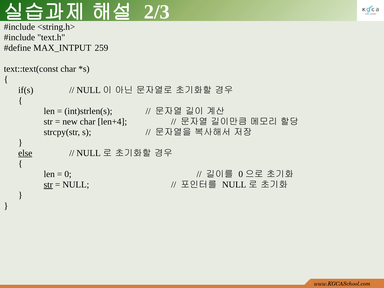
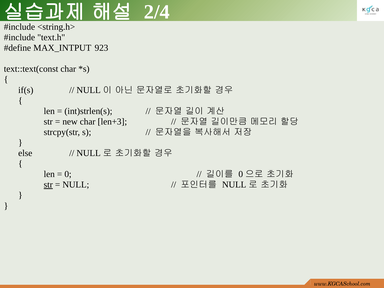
2/3: 2/3 -> 2/4 (157, 12)
259: 259 -> 923 (101, 48)
len+4: len+4 -> len+3 (112, 122)
else underline: present -> none (25, 153)
